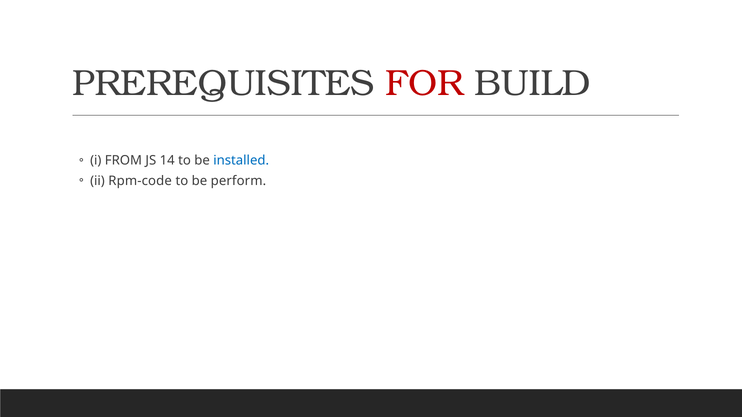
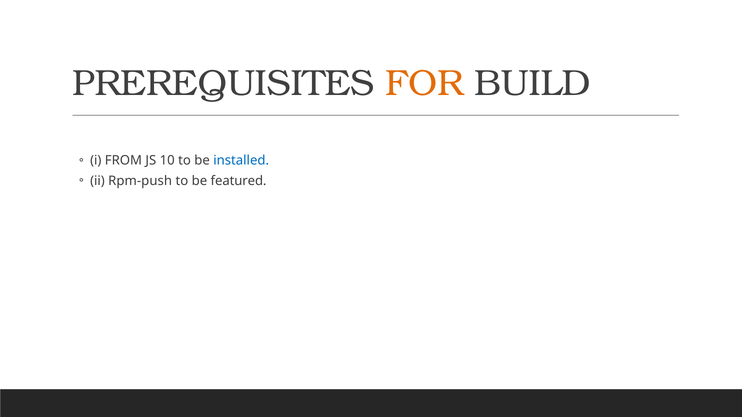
FOR colour: red -> orange (424, 83)
14: 14 -> 10 (167, 161)
Rpm-code: Rpm-code -> Rpm-push (140, 181)
perform: perform -> featured (239, 181)
